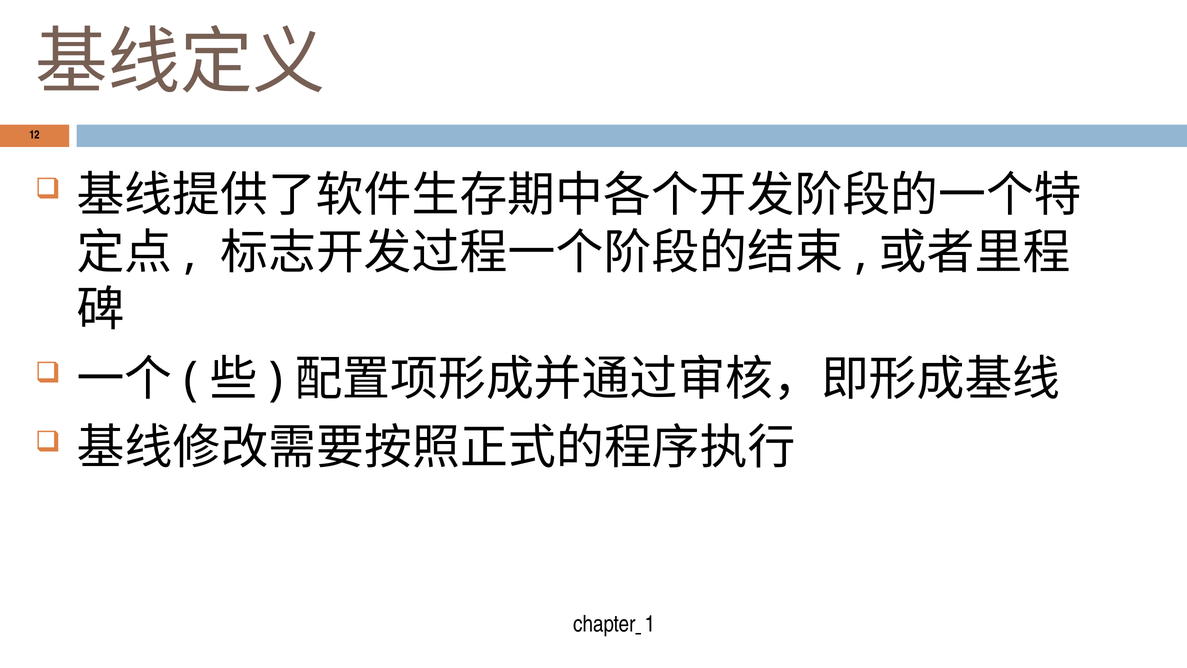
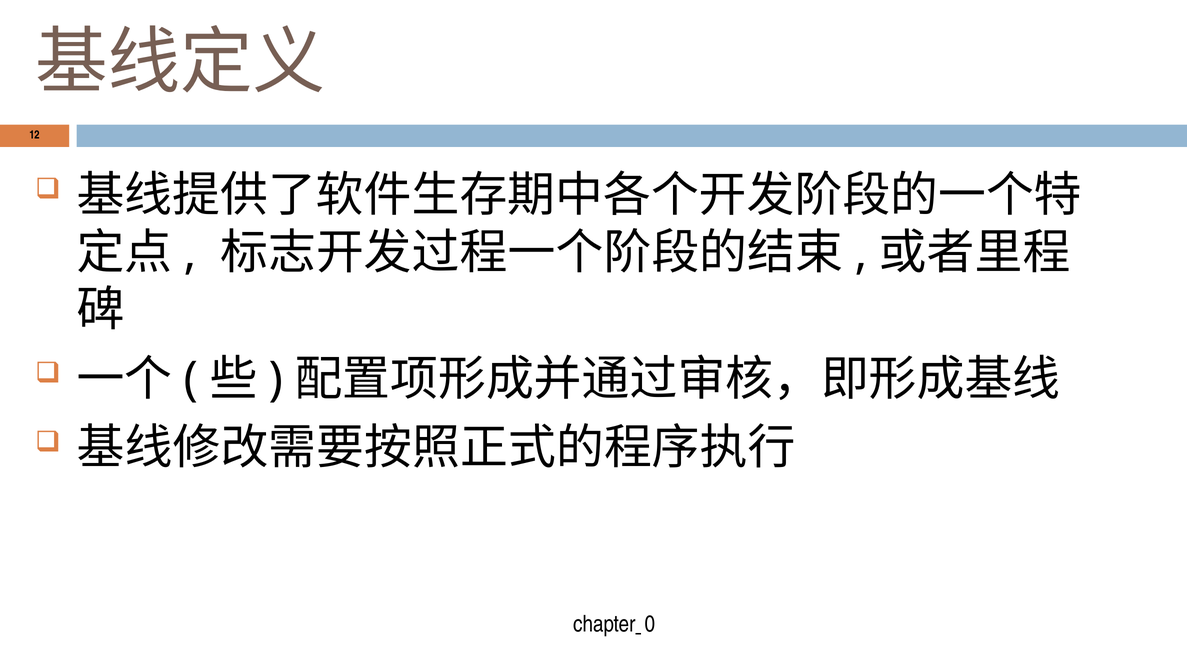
1: 1 -> 0 (650, 624)
